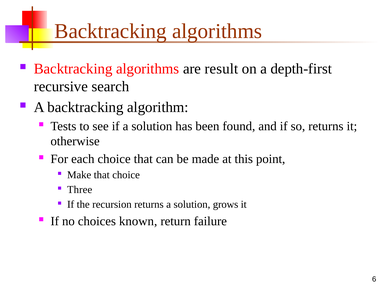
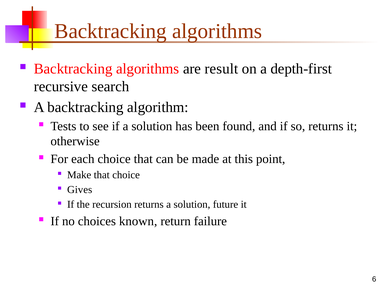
Three: Three -> Gives (80, 190)
grows: grows -> future (226, 204)
